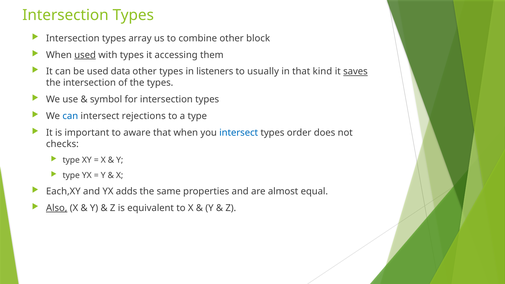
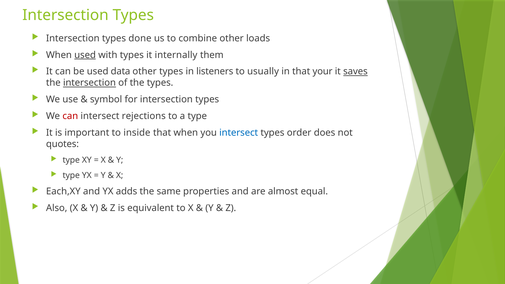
array: array -> done (140, 38)
block: block -> loads (258, 38)
accessing: accessing -> internally (176, 55)
kind: kind -> your (323, 72)
intersection underline: none -> present (89, 83)
can colour: blue -> red (70, 116)
aware: aware -> inside (137, 133)
checks: checks -> quotes (62, 144)
Also underline: present -> none (57, 208)
